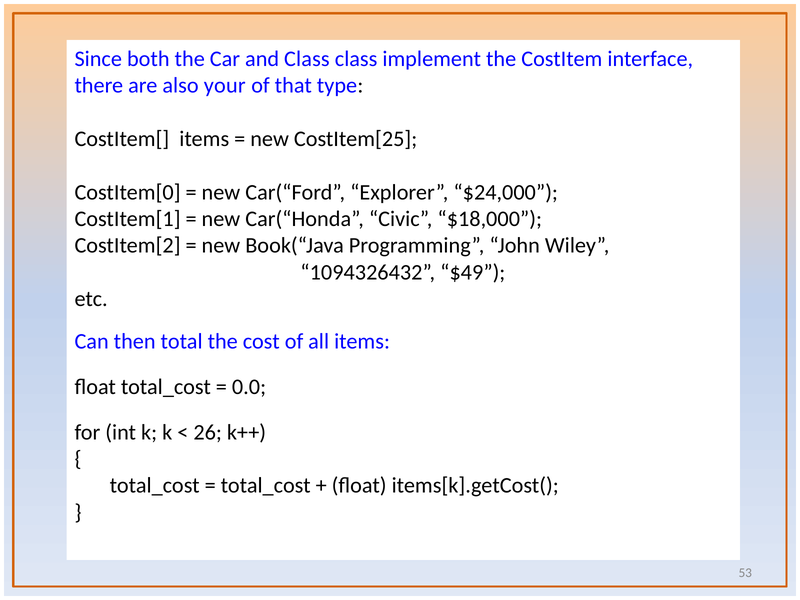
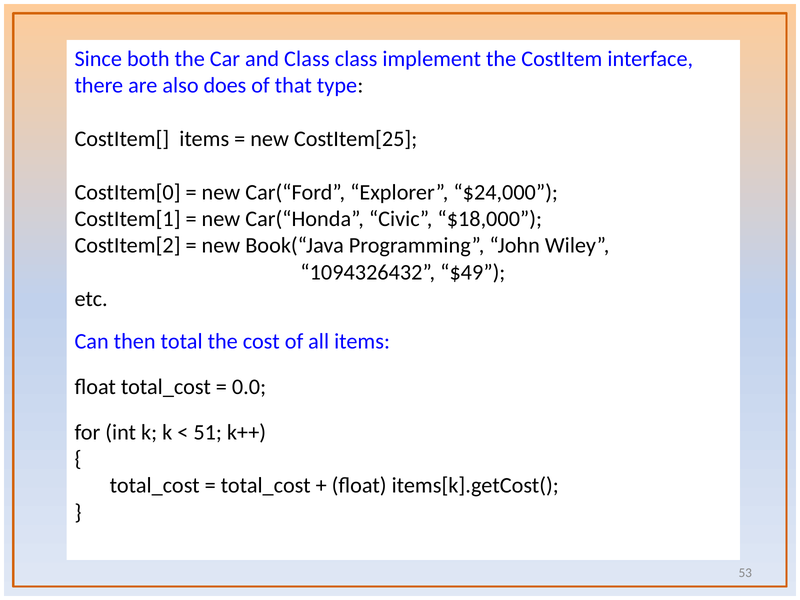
your: your -> does (225, 85)
26: 26 -> 51 (208, 432)
